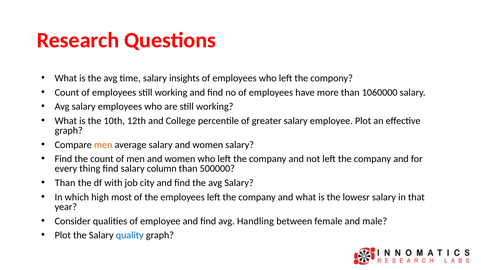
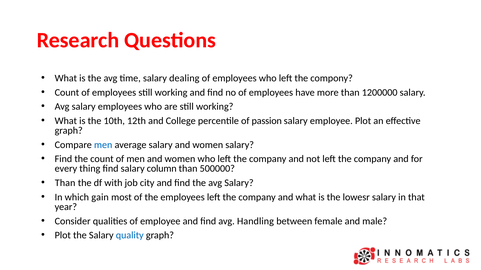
insights: insights -> dealing (184, 78)
1060000: 1060000 -> 1200000 (380, 93)
greater: greater -> passion (267, 121)
men colour: orange -> blue (103, 145)
high: high -> gain (100, 198)
